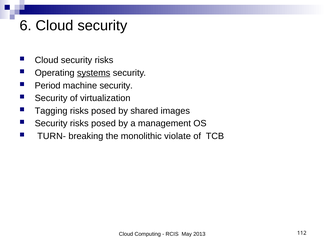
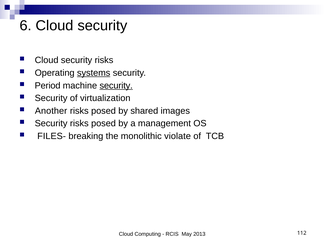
security underline: none -> present (116, 86)
Tagging: Tagging -> Another (51, 111)
TURN-: TURN- -> FILES- (52, 136)
